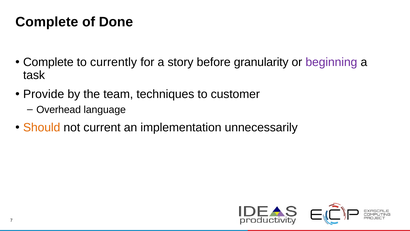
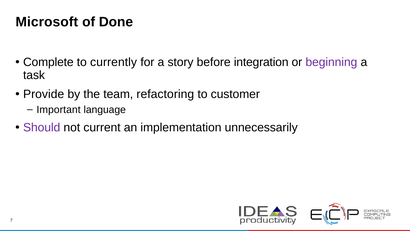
Complete: Complete -> Microsoft (47, 22)
granularity: granularity -> integration (261, 62)
techniques: techniques -> refactoring (165, 94)
Overhead: Overhead -> Important (59, 110)
Should colour: orange -> purple (42, 127)
